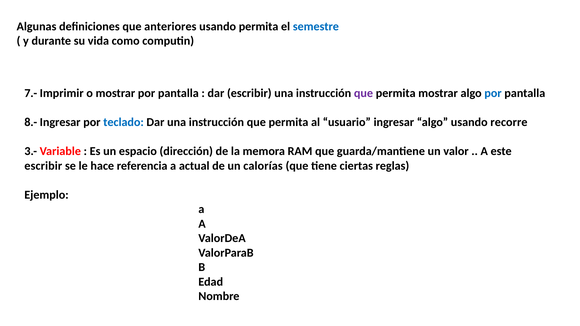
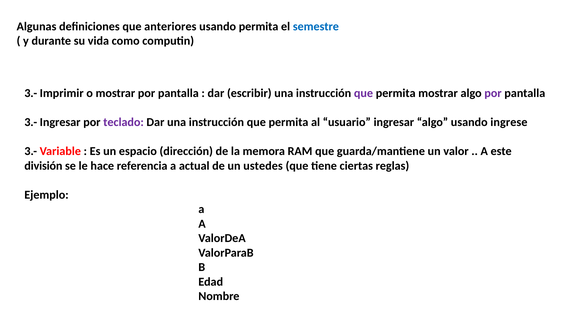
7.-: 7.- -> 3.- (31, 93)
por colour: blue -> purple (493, 93)
8.-: 8.- -> 3.- (31, 122)
teclado colour: blue -> purple (124, 122)
recorre: recorre -> ingrese (509, 122)
escribir: escribir -> división (43, 166)
calorías: calorías -> ustedes (263, 166)
